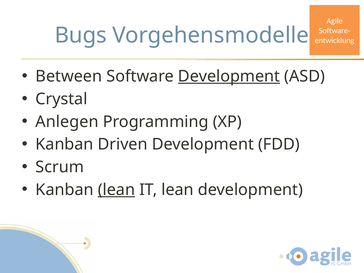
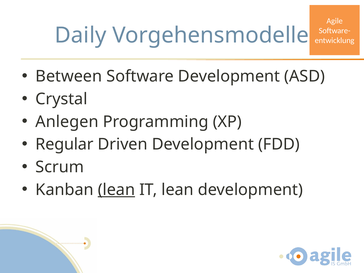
Bugs: Bugs -> Daily (81, 35)
Development underline: present -> none (229, 76)
Kanban: Kanban -> Regular (65, 144)
